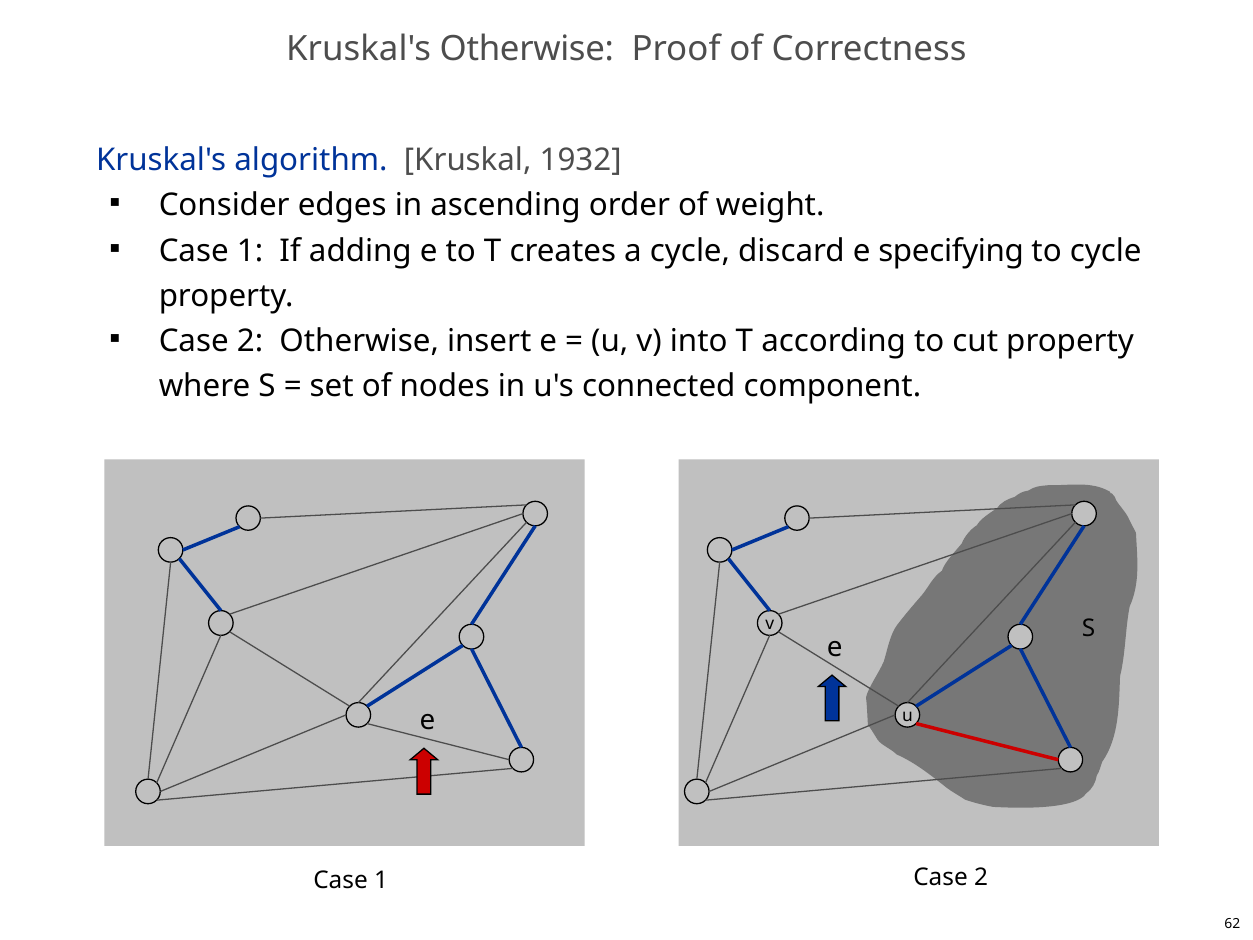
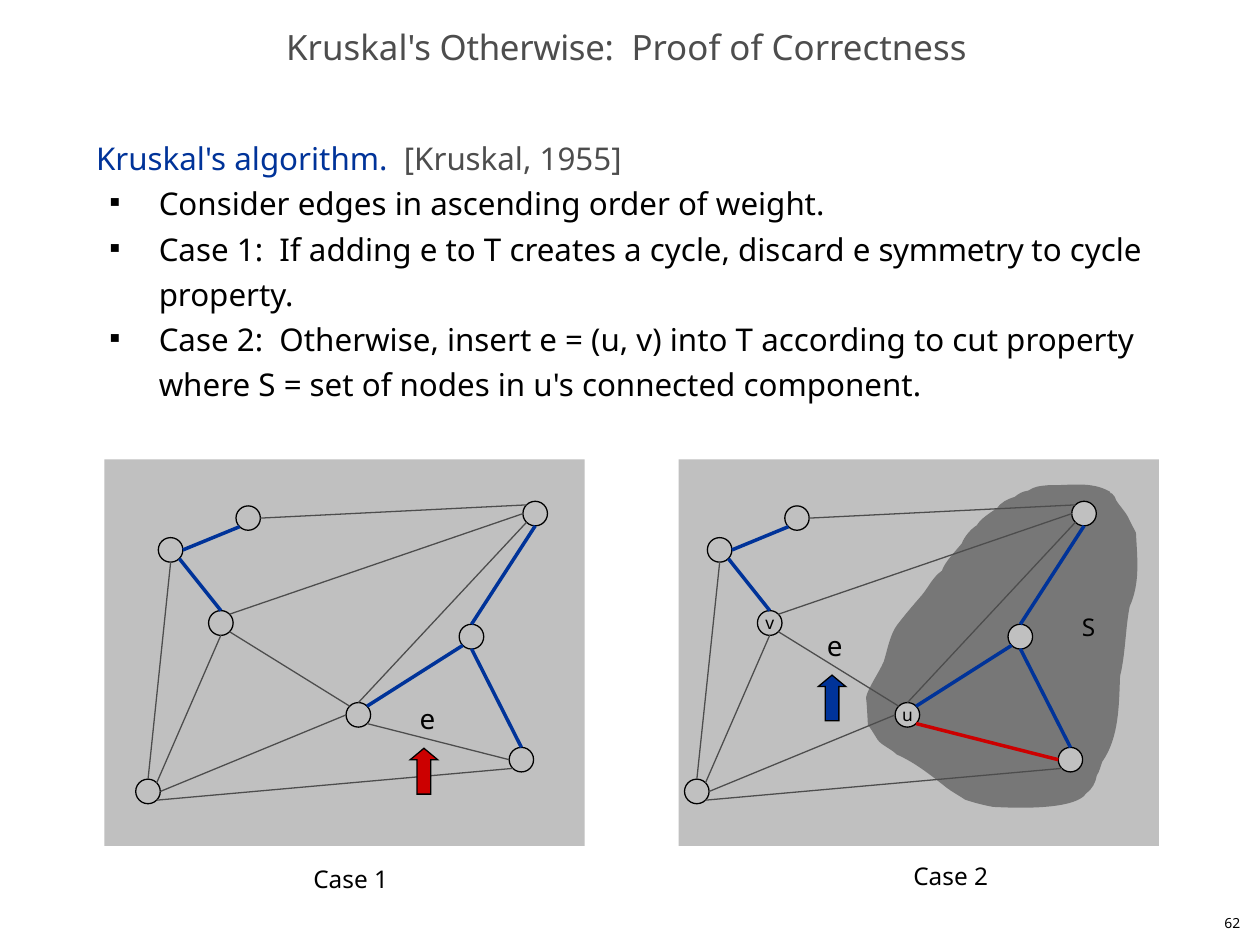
1932: 1932 -> 1955 (581, 160)
specifying: specifying -> symmetry (951, 251)
